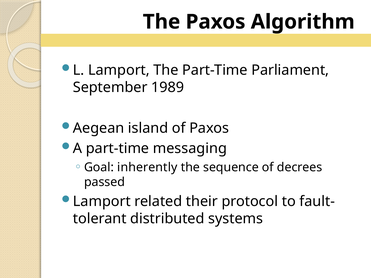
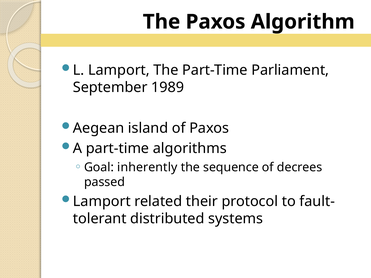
messaging: messaging -> algorithms (190, 149)
